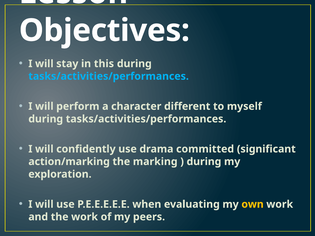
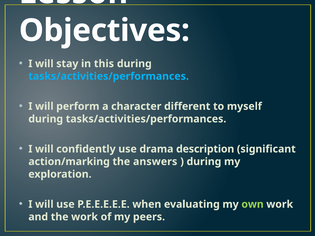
committed: committed -> description (205, 149)
marking: marking -> answers (155, 162)
own colour: yellow -> light green (253, 204)
